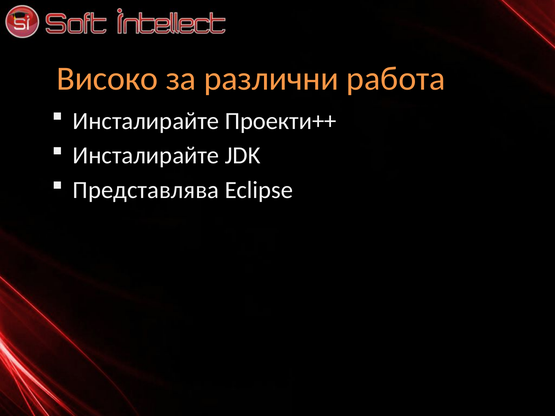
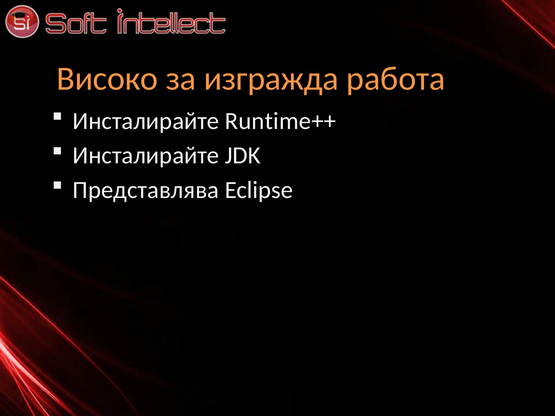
различни: различни -> изгражда (271, 79)
Проекти++: Проекти++ -> Runtime++ (280, 121)
